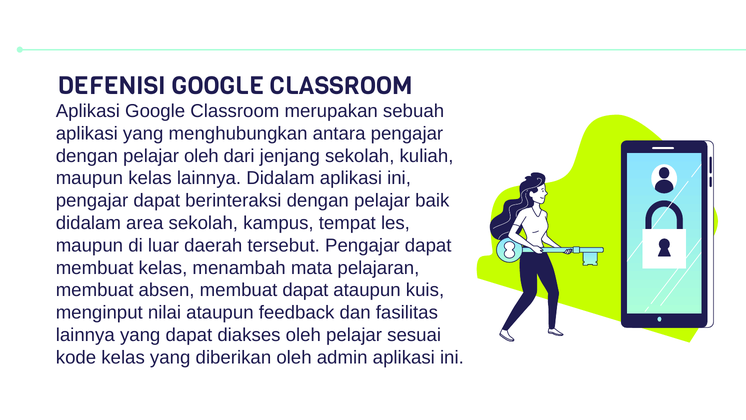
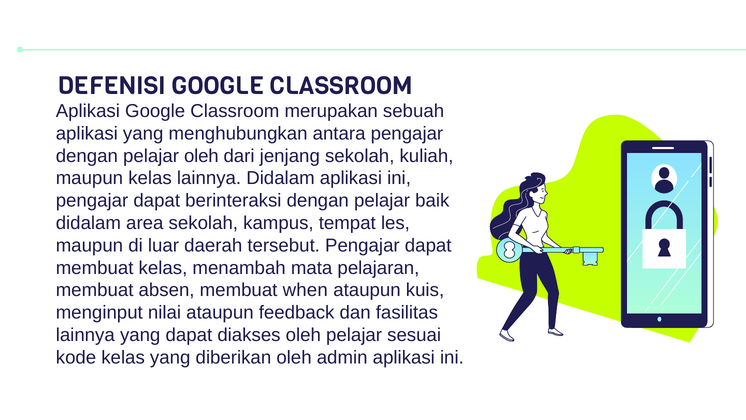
membuat dapat: dapat -> when (305, 290)
